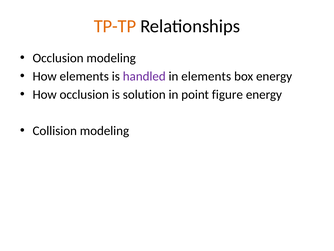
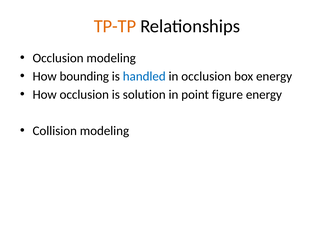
How elements: elements -> bounding (84, 76)
handled colour: purple -> blue (144, 76)
in elements: elements -> occlusion (206, 76)
